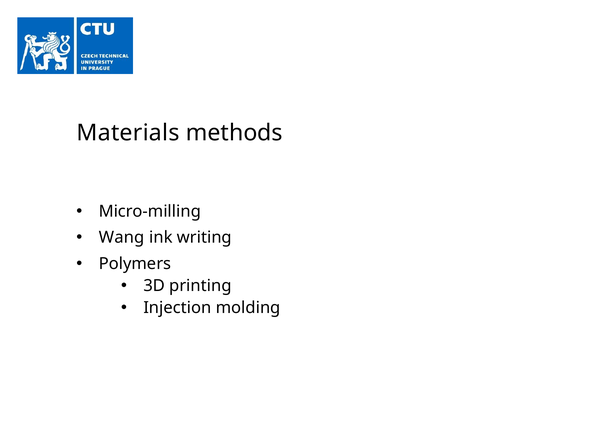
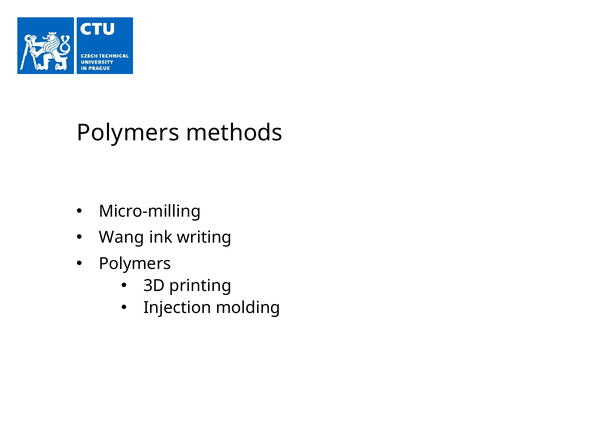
Materials: Materials -> Polymers (128, 133)
